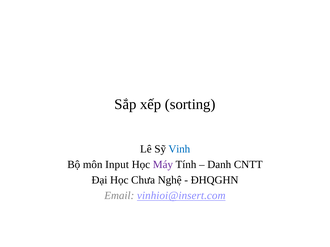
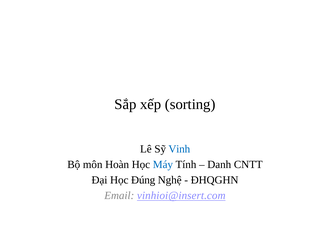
Input: Input -> Hoàn (117, 165)
Máy colour: purple -> blue (163, 165)
Chưa: Chưa -> Đúng (143, 180)
